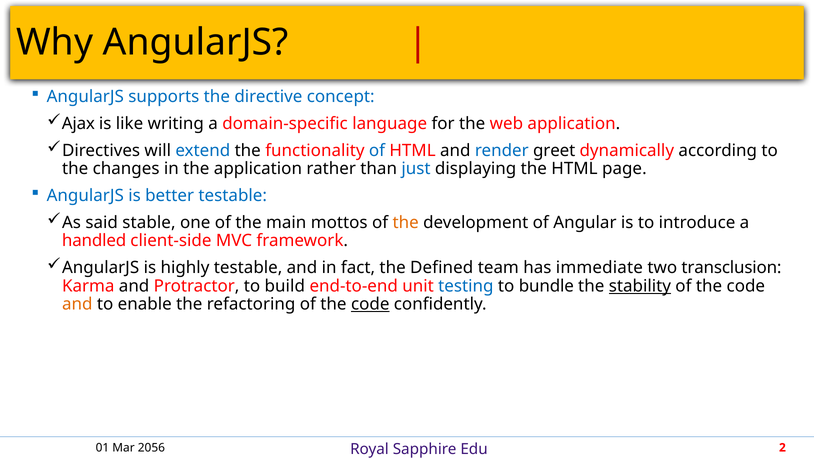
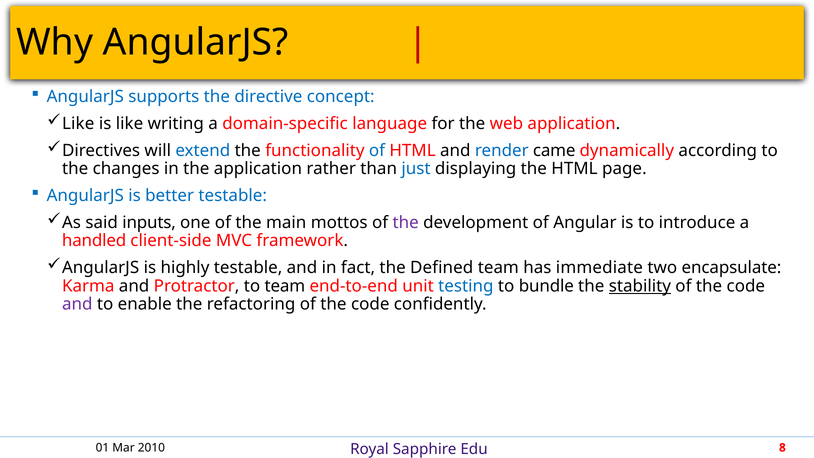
Ajax: Ajax -> Like (78, 124)
greet: greet -> came (554, 150)
stable: stable -> inputs (149, 222)
the colour: orange -> purple (406, 222)
transclusion: transclusion -> encapsulate (731, 268)
to build: build -> team (285, 286)
and colour: orange -> purple (77, 304)
code underline: present -> none (370, 304)
2056: 2056 -> 2010 (151, 448)
2: 2 -> 8 (782, 448)
